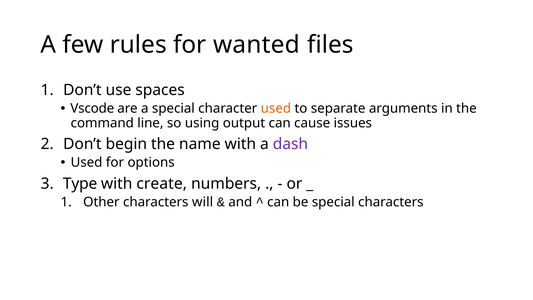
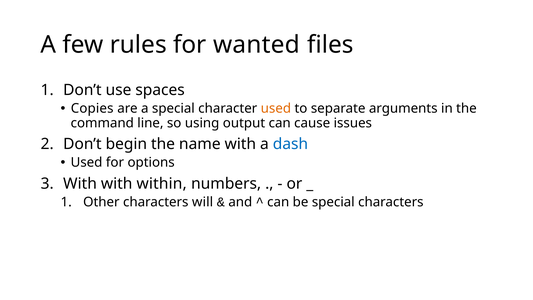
Vscode: Vscode -> Copies (92, 108)
dash colour: purple -> blue (290, 144)
Type: Type -> With (80, 184)
create: create -> within (162, 184)
